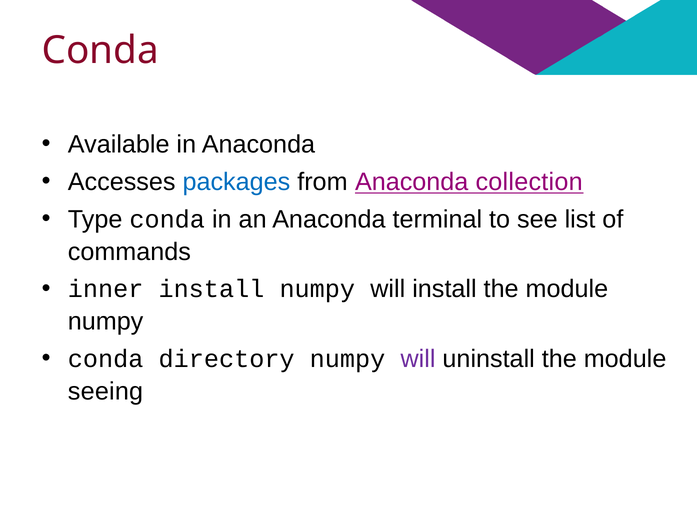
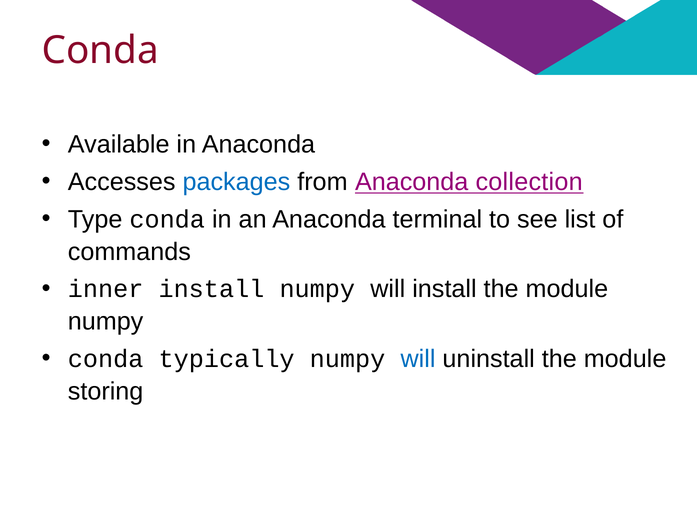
directory: directory -> typically (227, 359)
will colour: purple -> blue (418, 359)
seeing: seeing -> storing (106, 391)
